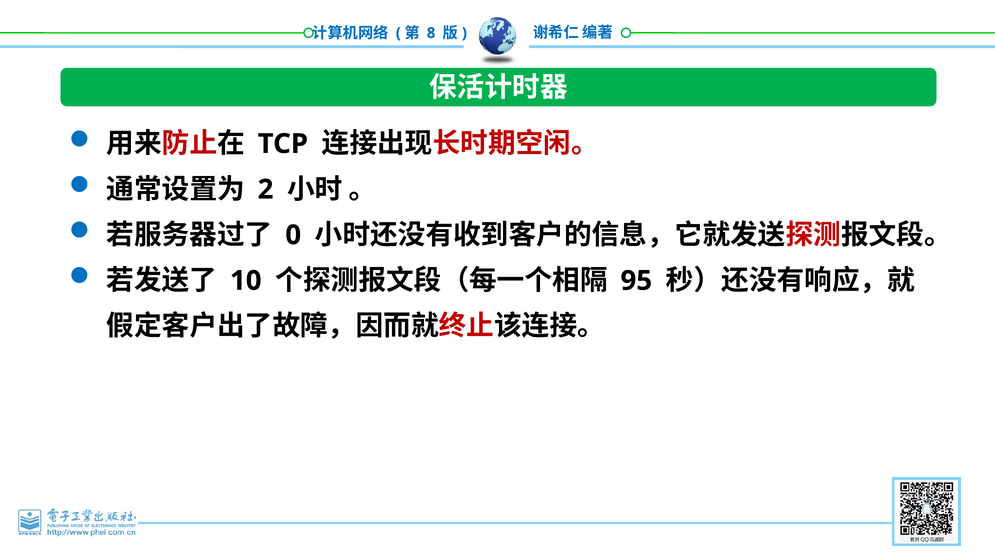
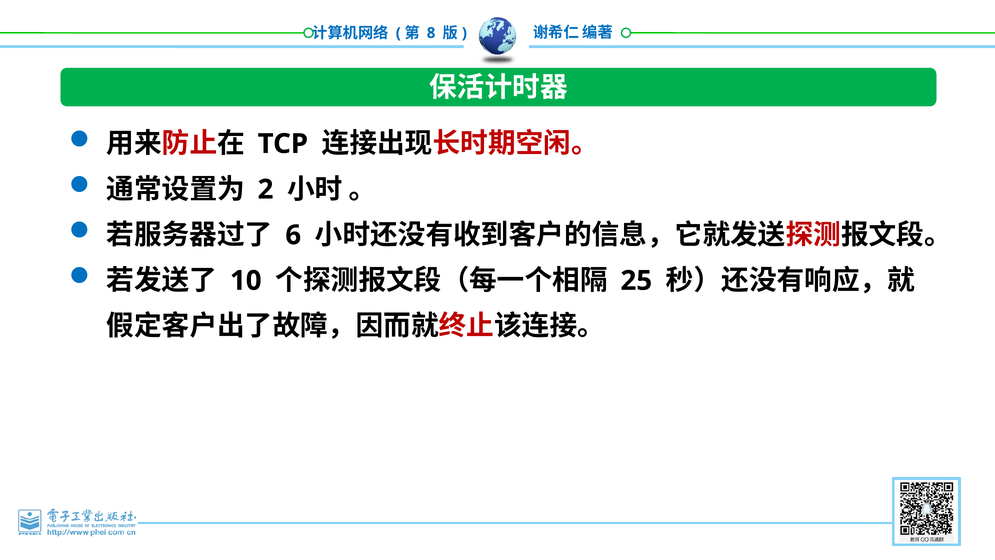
0: 0 -> 6 (293, 235)
95: 95 -> 25 (636, 281)
